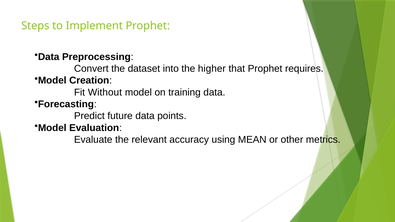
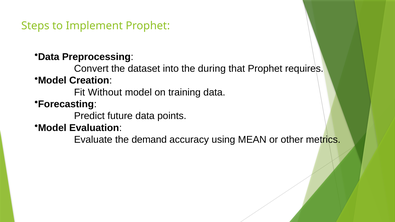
higher: higher -> during (212, 69)
relevant: relevant -> demand (149, 140)
